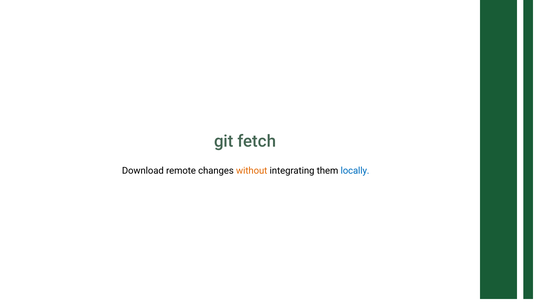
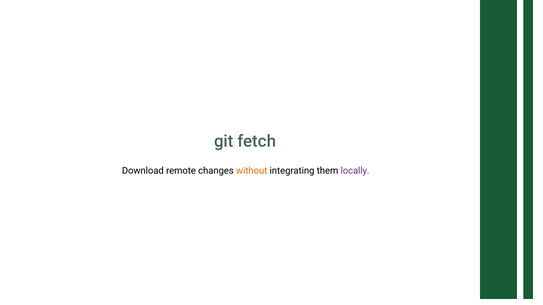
locally colour: blue -> purple (355, 171)
